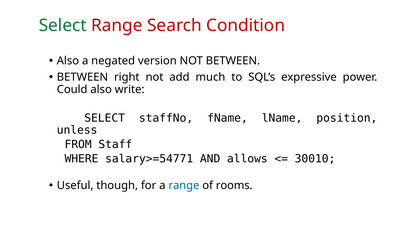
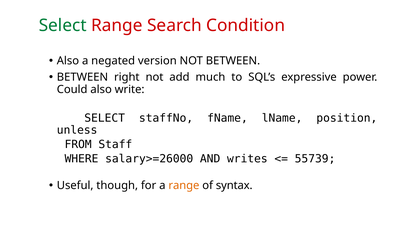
salary>=54771: salary>=54771 -> salary>=26000 (149, 159)
allows: allows -> writes (247, 159)
30010: 30010 -> 55739 (315, 159)
range colour: blue -> orange (184, 186)
rooms: rooms -> syntax (234, 186)
